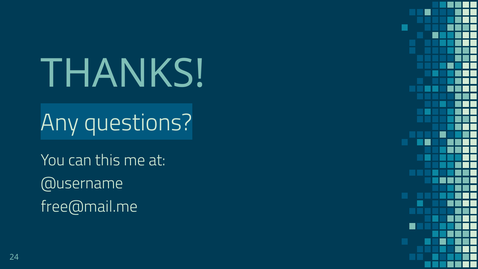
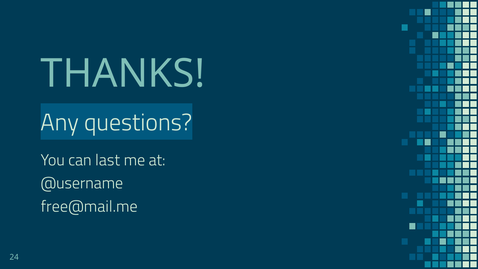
this: this -> last (108, 160)
